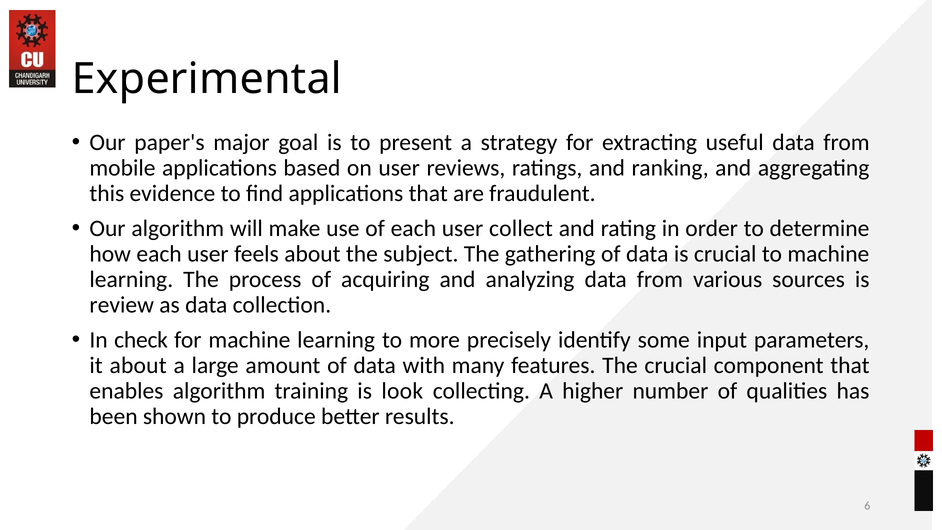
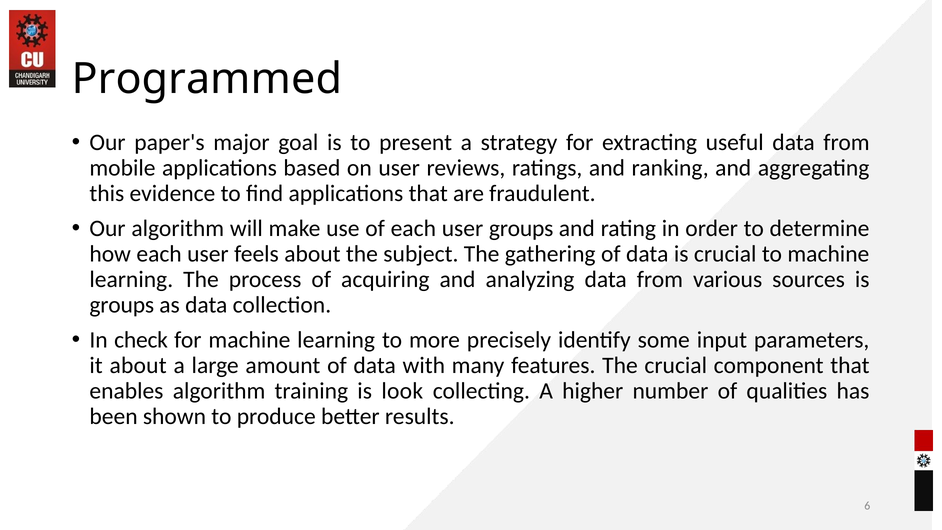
Experimental: Experimental -> Programmed (207, 79)
user collect: collect -> groups (521, 228)
review: review -> groups (122, 305)
